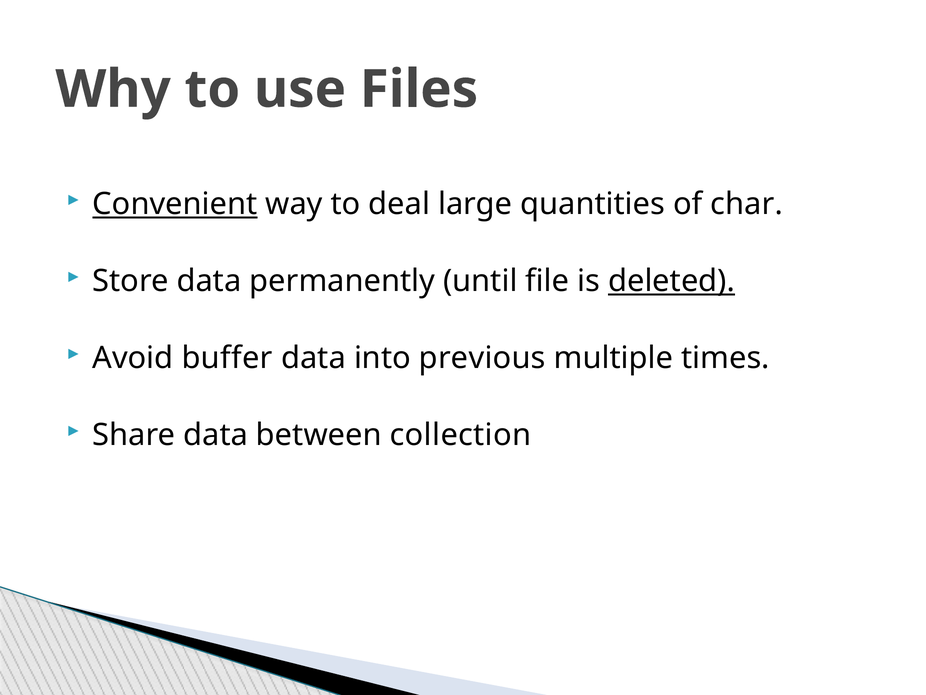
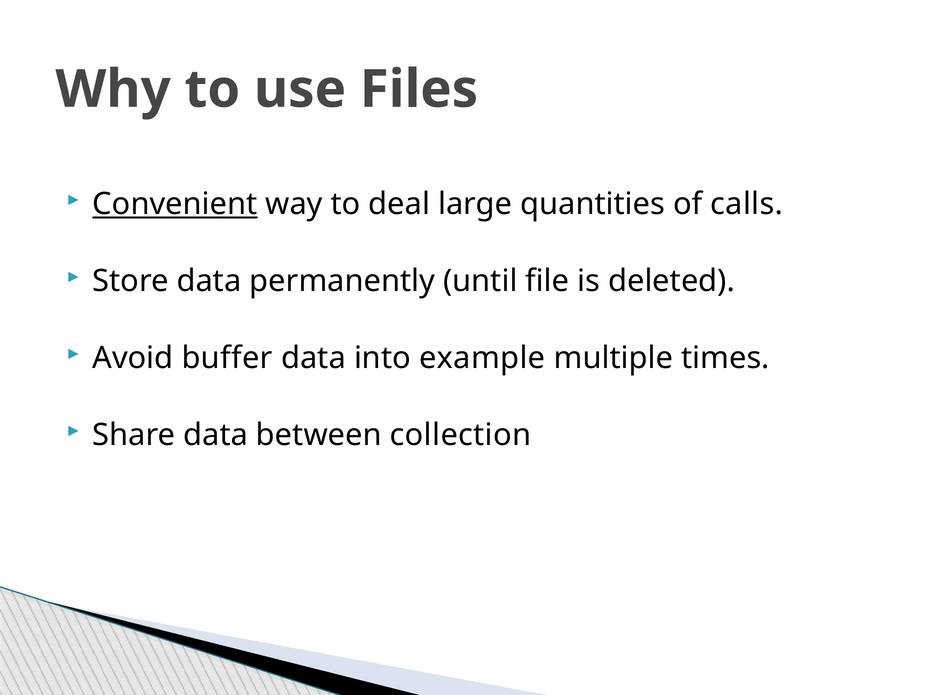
char: char -> calls (747, 204)
deleted underline: present -> none (672, 281)
previous: previous -> example (482, 358)
